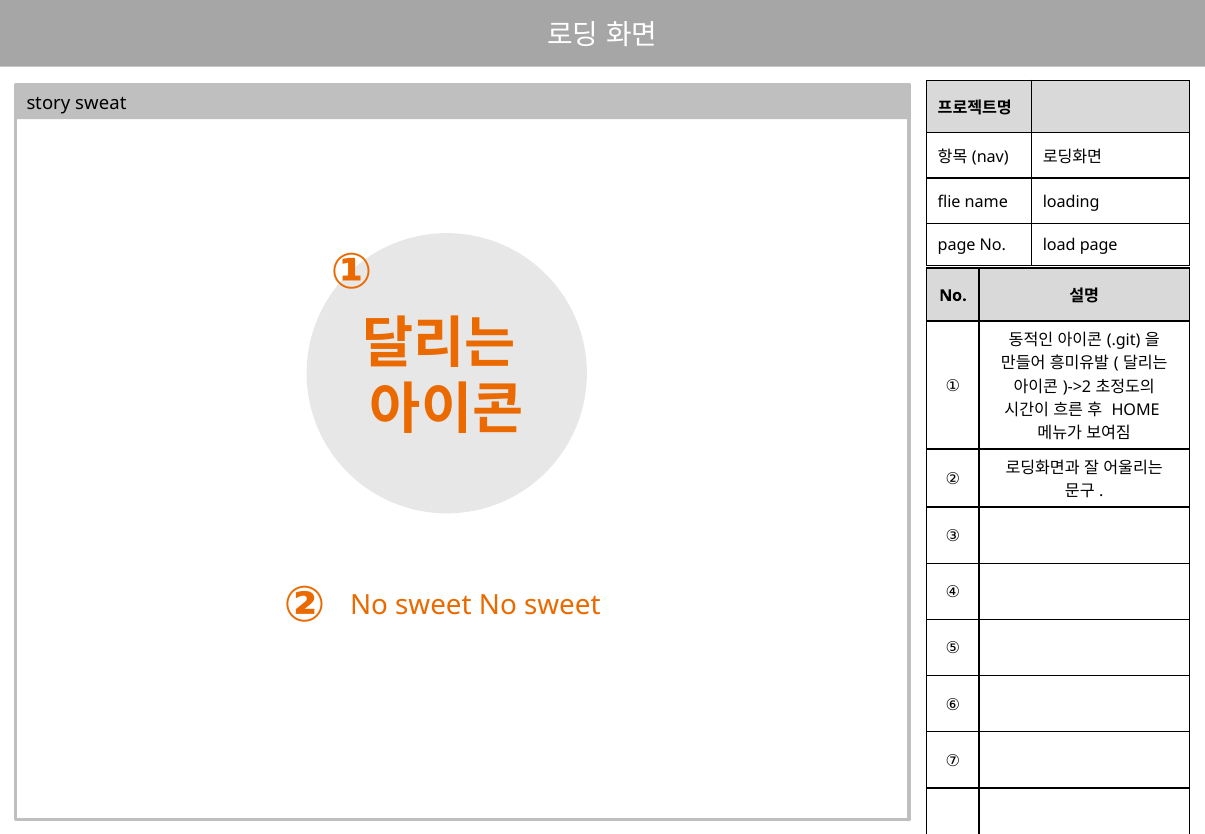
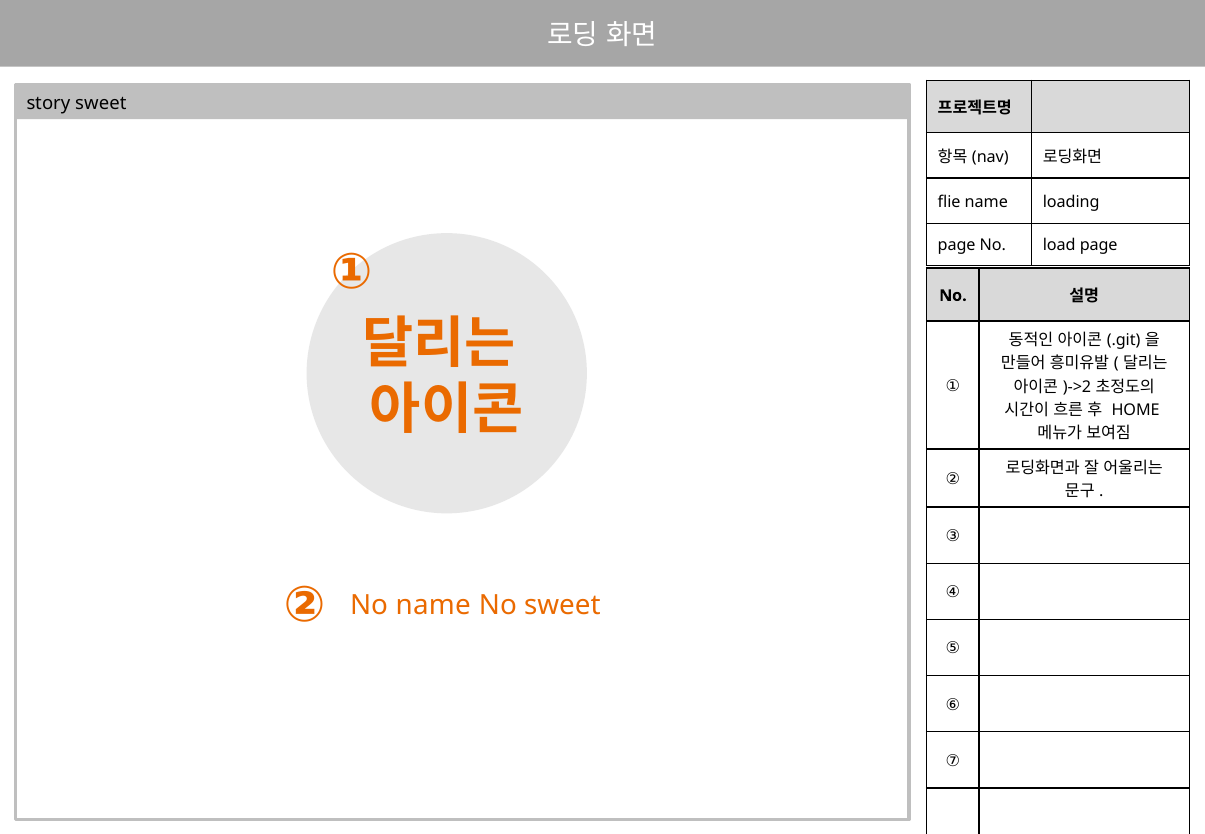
story sweat: sweat -> sweet (101, 103)
sweet: sweet -> name (433, 605)
